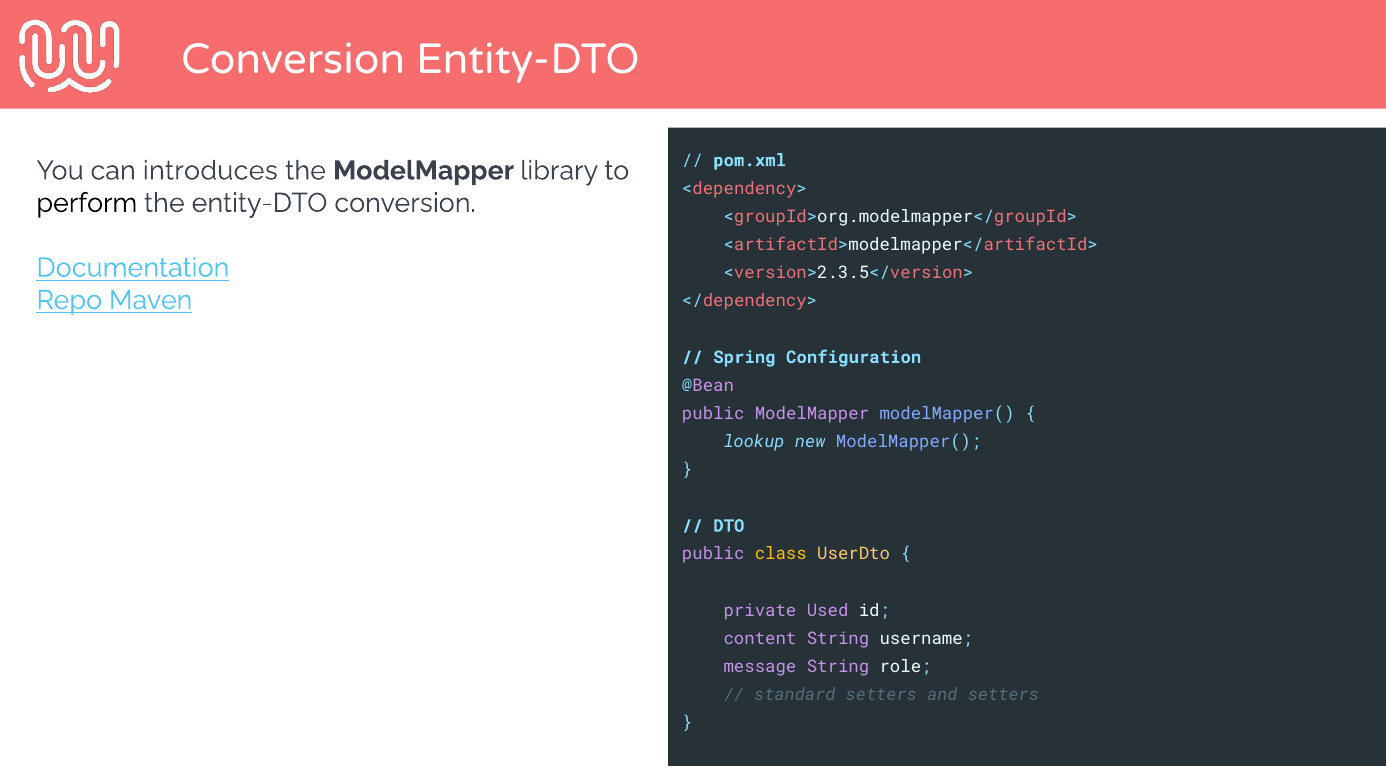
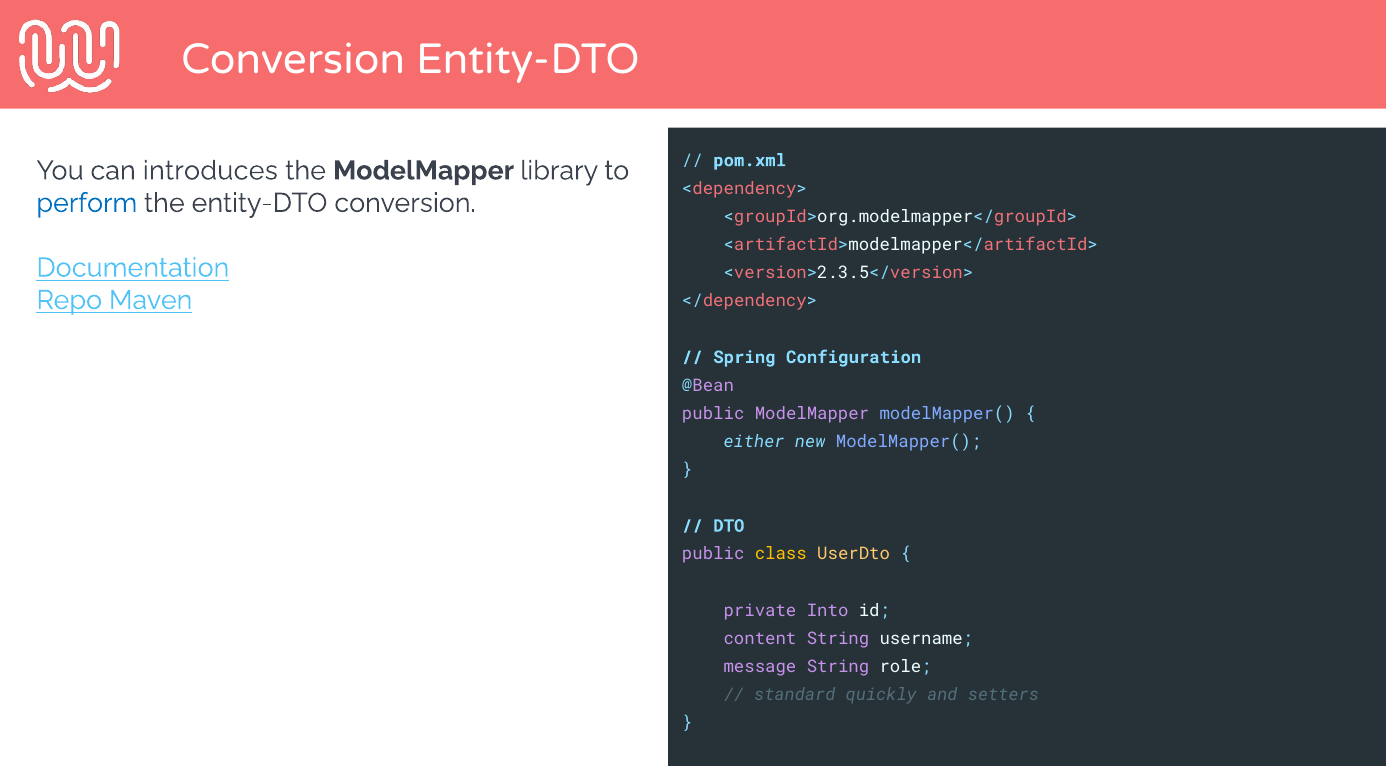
perform colour: black -> blue (87, 203)
lookup: lookup -> either (754, 441)
Used: Used -> Into (828, 610)
standard setters: setters -> quickly (881, 694)
